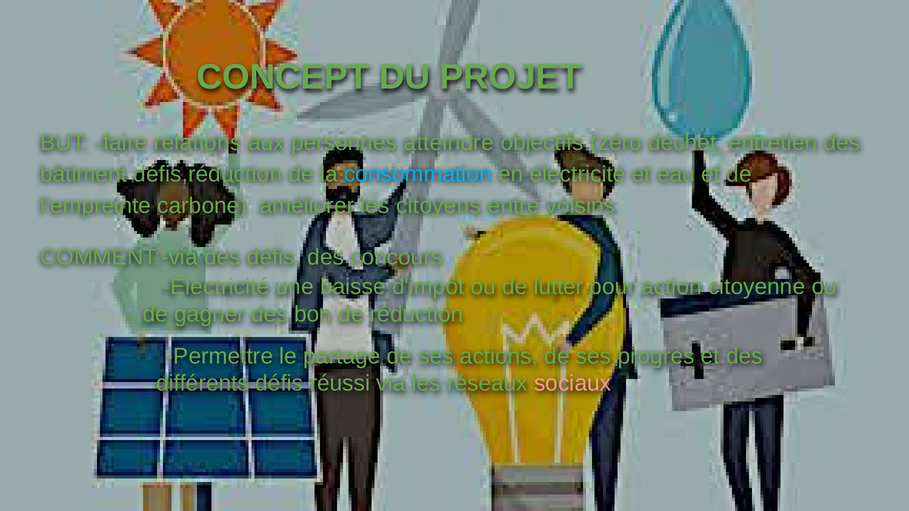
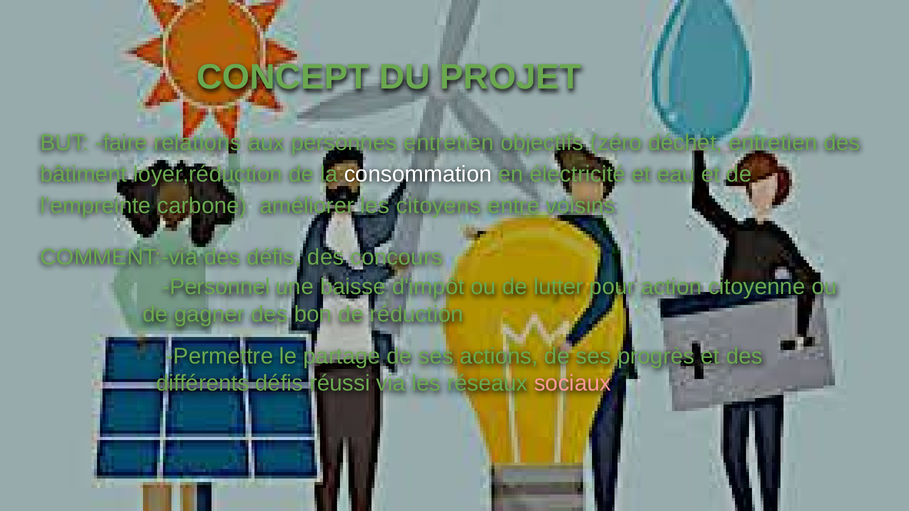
personnes atteindre: atteindre -> entretien (449, 143)
défis,réduction: défis,réduction -> loyer,réduction (208, 174)
consommation colour: light blue -> white (418, 174)
Électricité: Électricité -> Personnel (216, 287)
